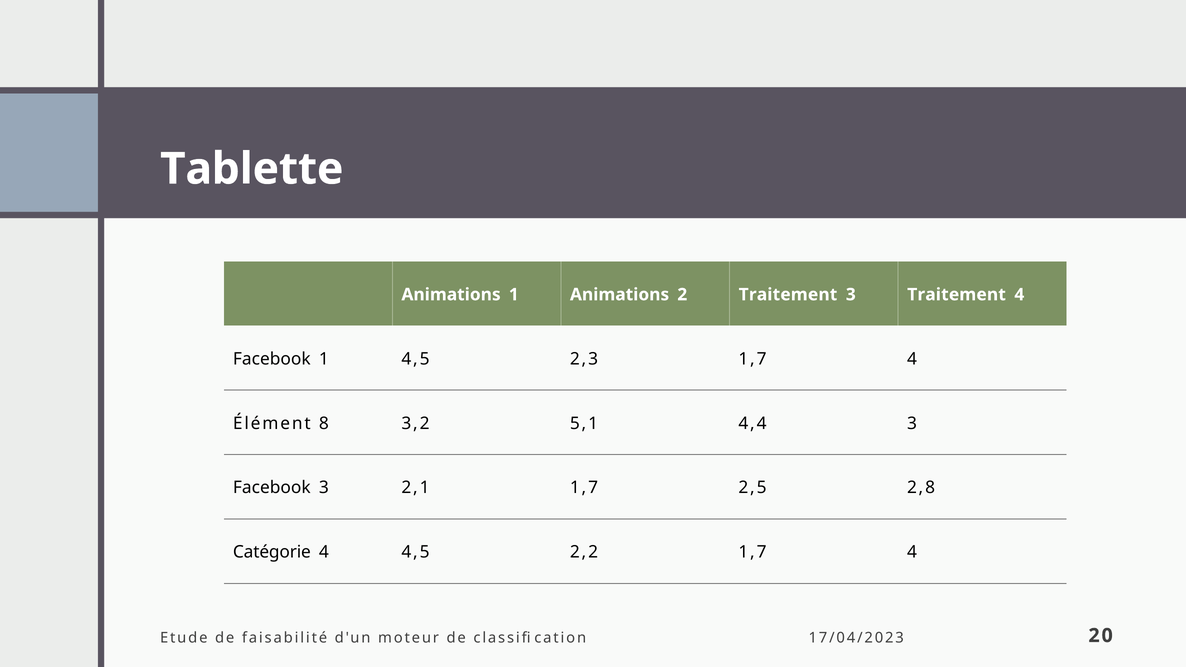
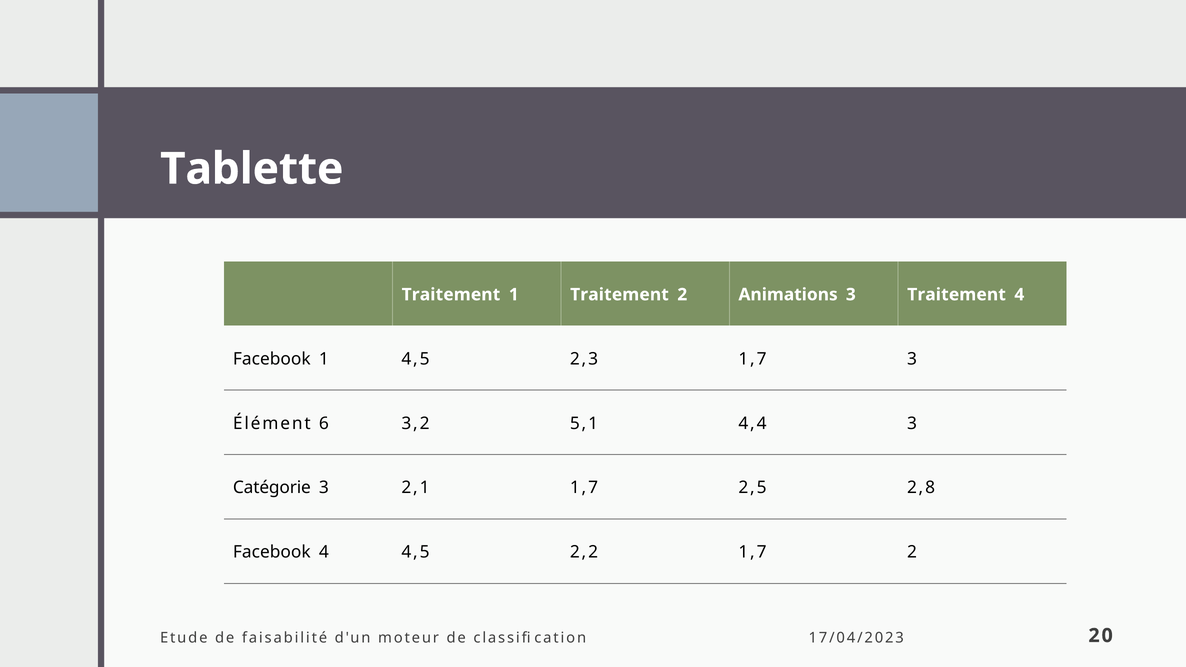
Animations: Animations -> Traitement (451, 295)
1 Animations: Animations -> Traitement (619, 295)
2 Traitement: Traitement -> Animations (788, 295)
2,3 1,7 4: 4 -> 3 (912, 359)
8: 8 -> 6 (324, 423)
Facebook: Facebook -> Catégorie (272, 488)
Catégorie: Catégorie -> Facebook (272, 552)
2,2 1,7 4: 4 -> 2 (912, 552)
